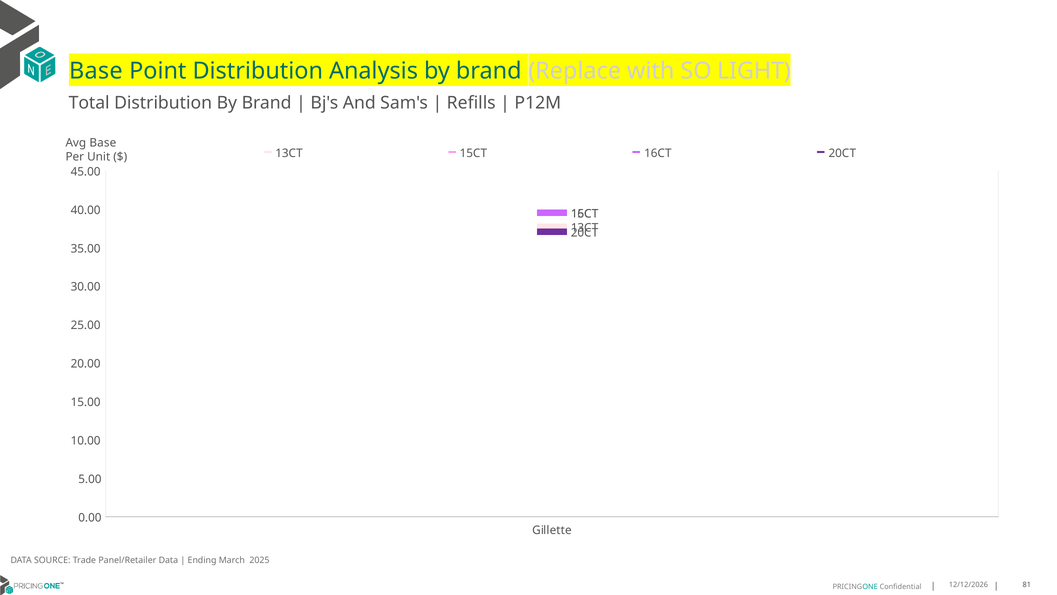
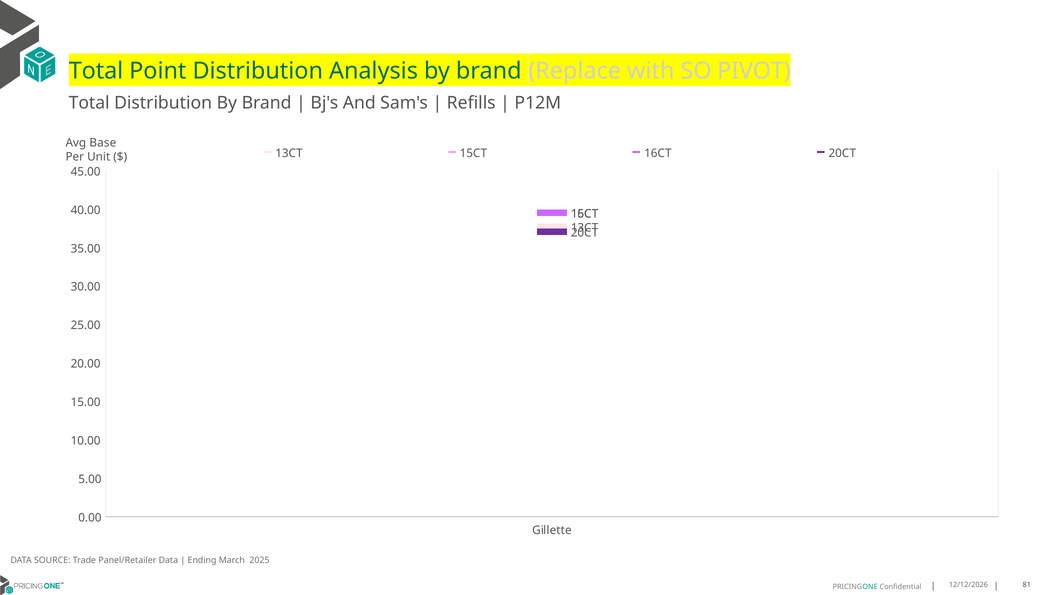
Base: Base -> Total (96, 71)
LIGHT: LIGHT -> PIVOT (754, 71)
